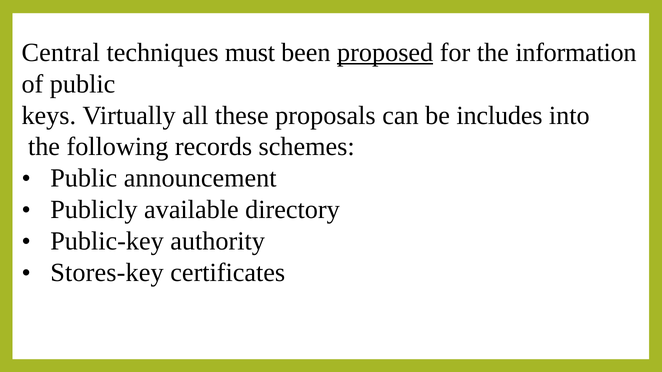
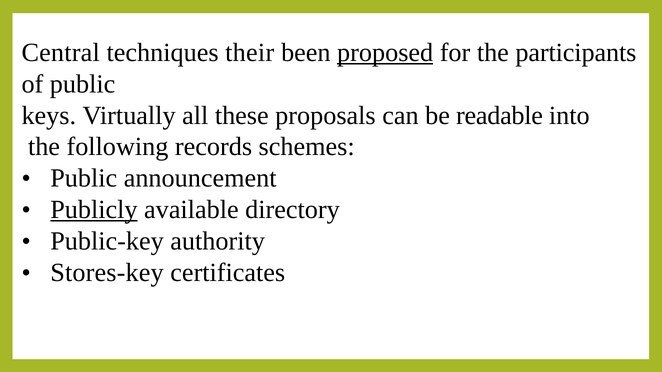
must: must -> their (250, 53)
information: information -> participants (576, 53)
includes: includes -> readable (500, 116)
Publicly underline: none -> present (94, 210)
